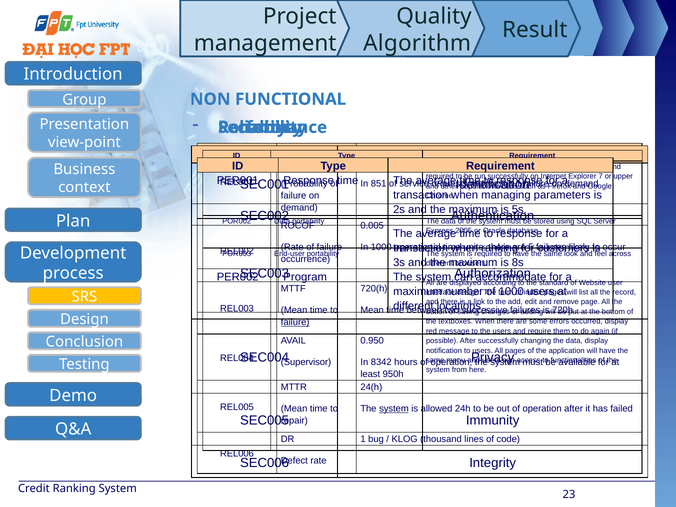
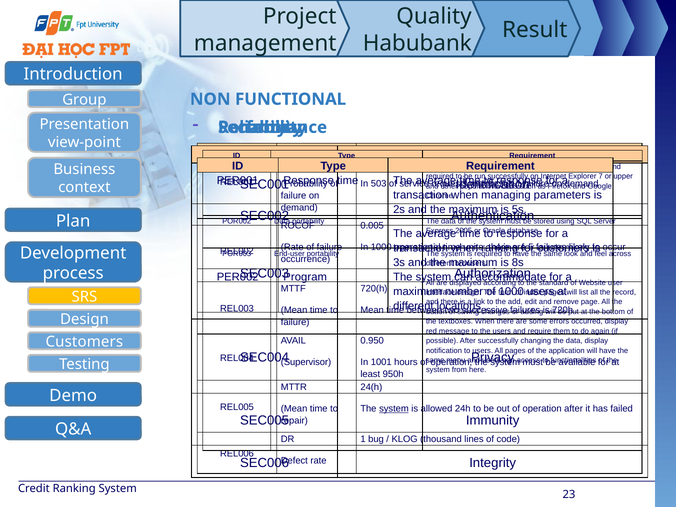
Algorithm: Algorithm -> Habubank (417, 43)
851: 851 -> 503 (379, 184)
failure underline: present -> none (295, 322)
Conclusion: Conclusion -> Customers (84, 342)
8342: 8342 -> 1001 (381, 362)
